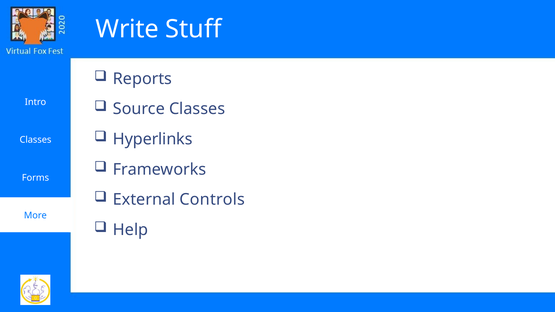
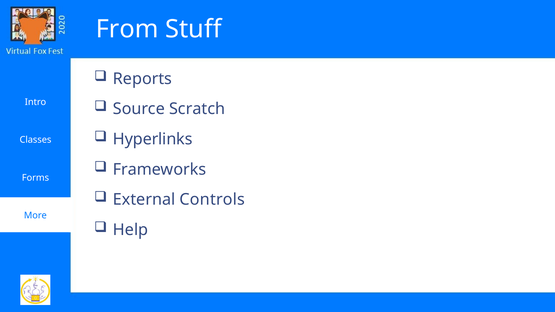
Write: Write -> From (127, 29)
Source Classes: Classes -> Scratch (197, 109)
